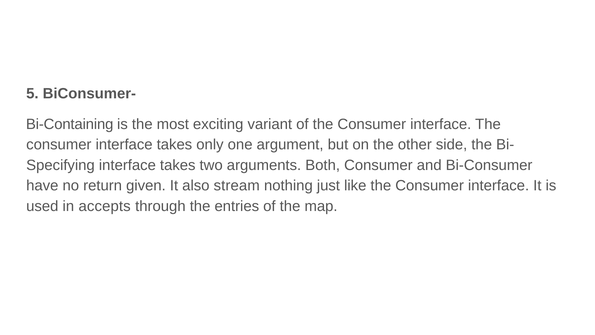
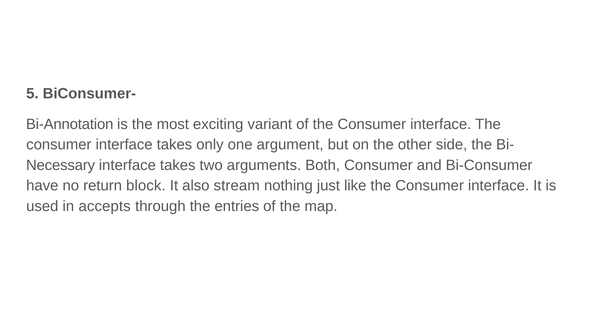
Bi-Containing: Bi-Containing -> Bi-Annotation (70, 124)
Specifying: Specifying -> Necessary (61, 165)
given: given -> block (146, 186)
